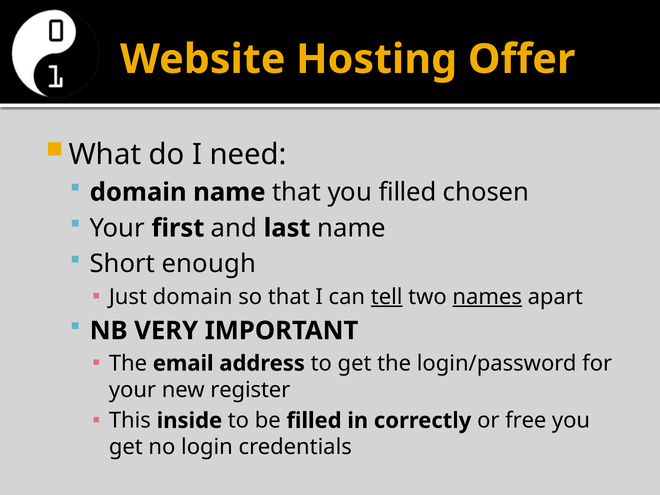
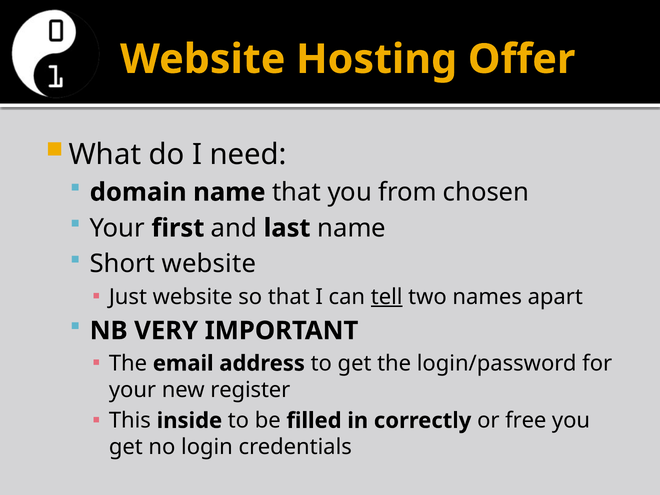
you filled: filled -> from (408, 192)
Short enough: enough -> website (209, 264)
Just domain: domain -> website (193, 297)
names underline: present -> none (487, 297)
